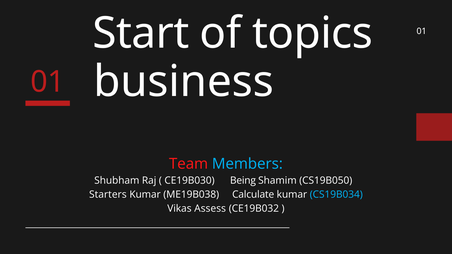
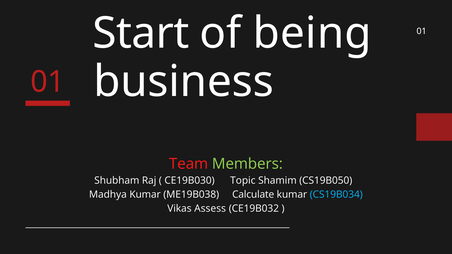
topics: topics -> being (312, 34)
Members colour: light blue -> light green (247, 164)
Being: Being -> Topic (243, 181)
Starters: Starters -> Madhya (108, 195)
